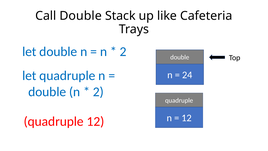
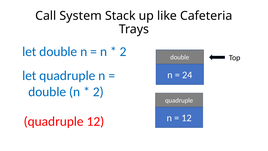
Call Double: Double -> System (81, 16)
